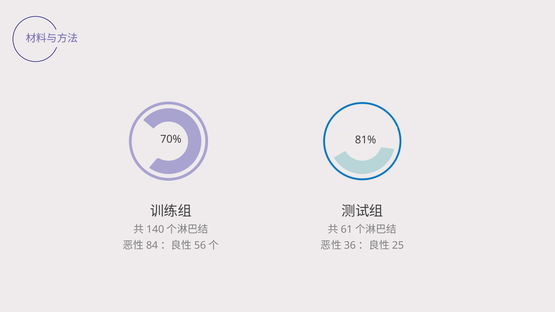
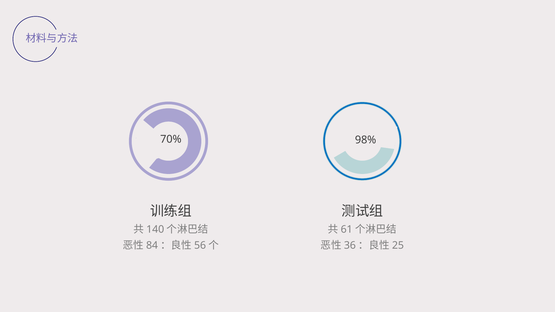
81%: 81% -> 98% (366, 140)
